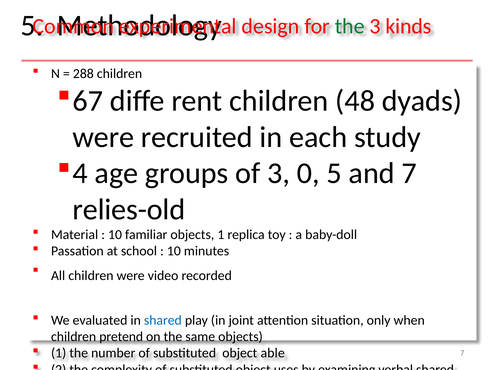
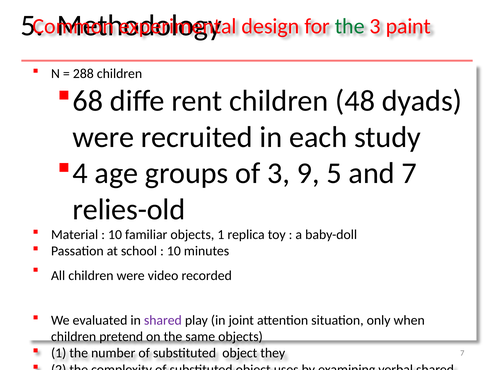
kinds: kinds -> paint (408, 26)
67: 67 -> 68 (88, 101)
0: 0 -> 9 (308, 174)
shared colour: blue -> purple (163, 321)
able: able -> they (273, 354)
